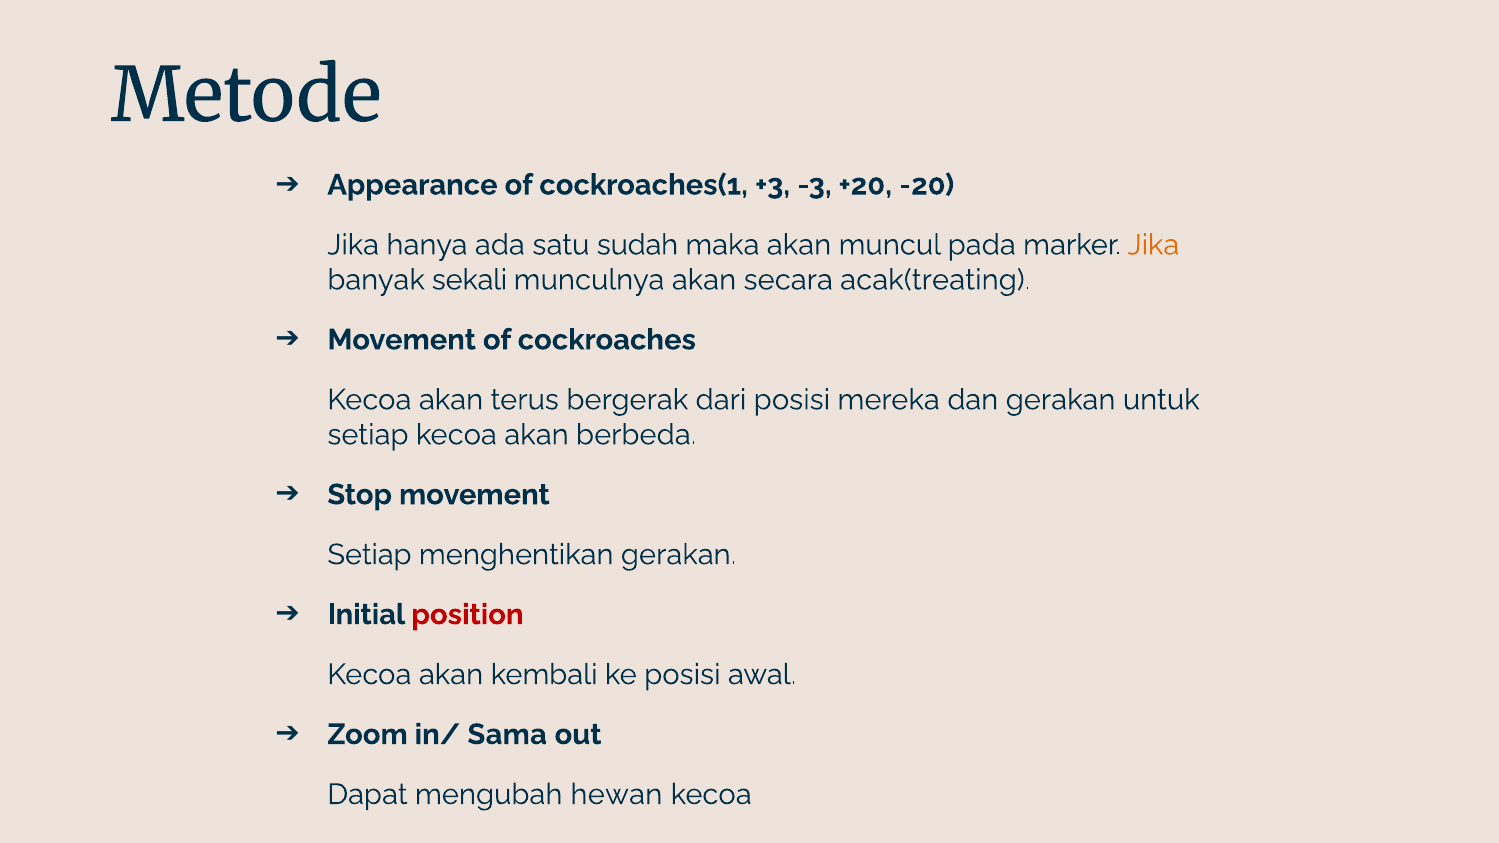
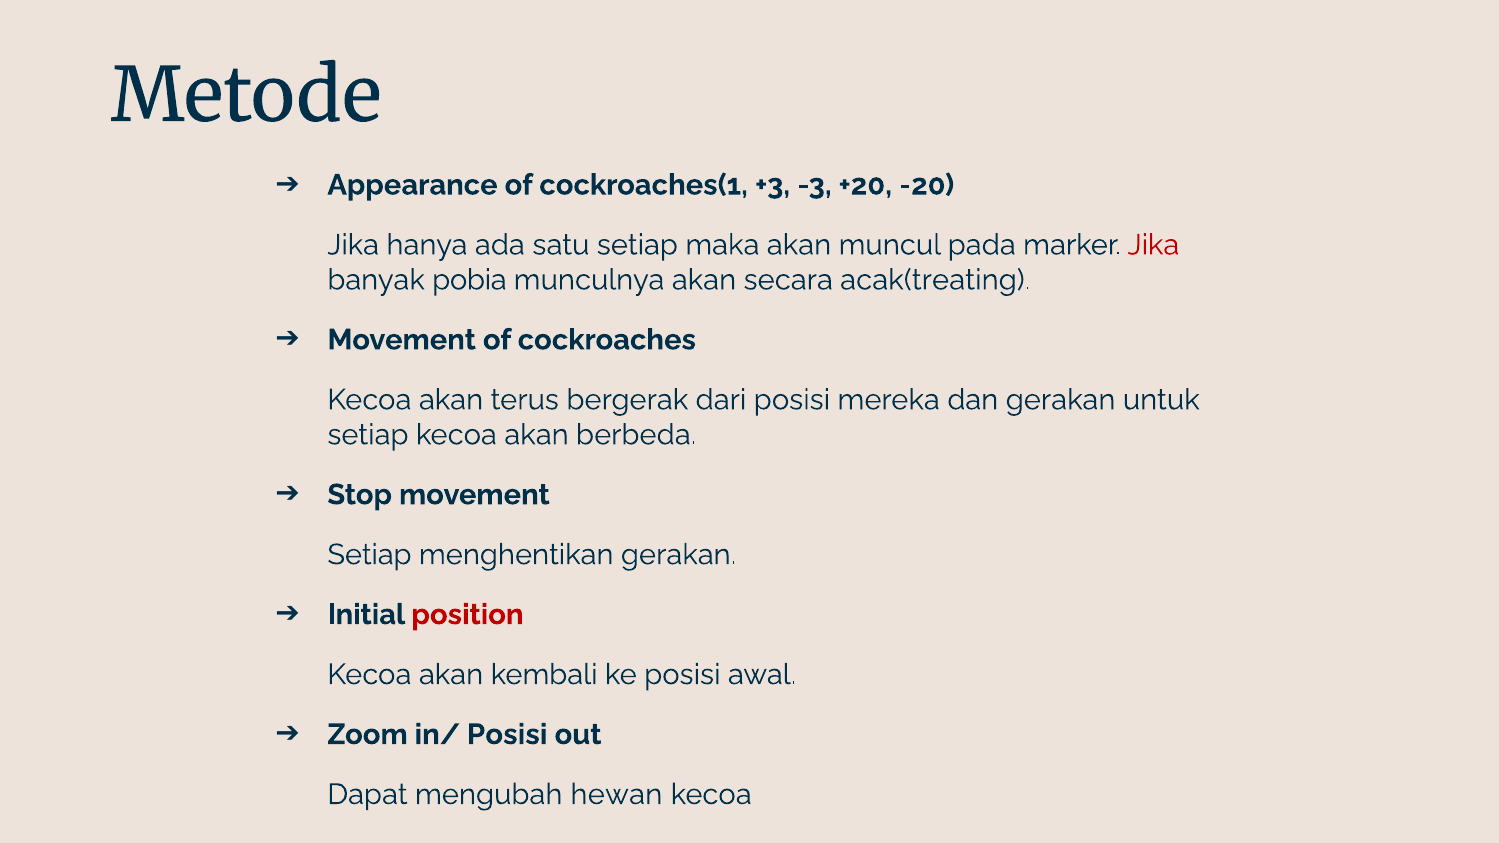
satu sudah: sudah -> setiap (637, 245)
Jika colour: orange -> red (1153, 245)
sekali: sekali -> pobia (469, 280)
in/ Sama: Sama -> Posisi (507, 735)
